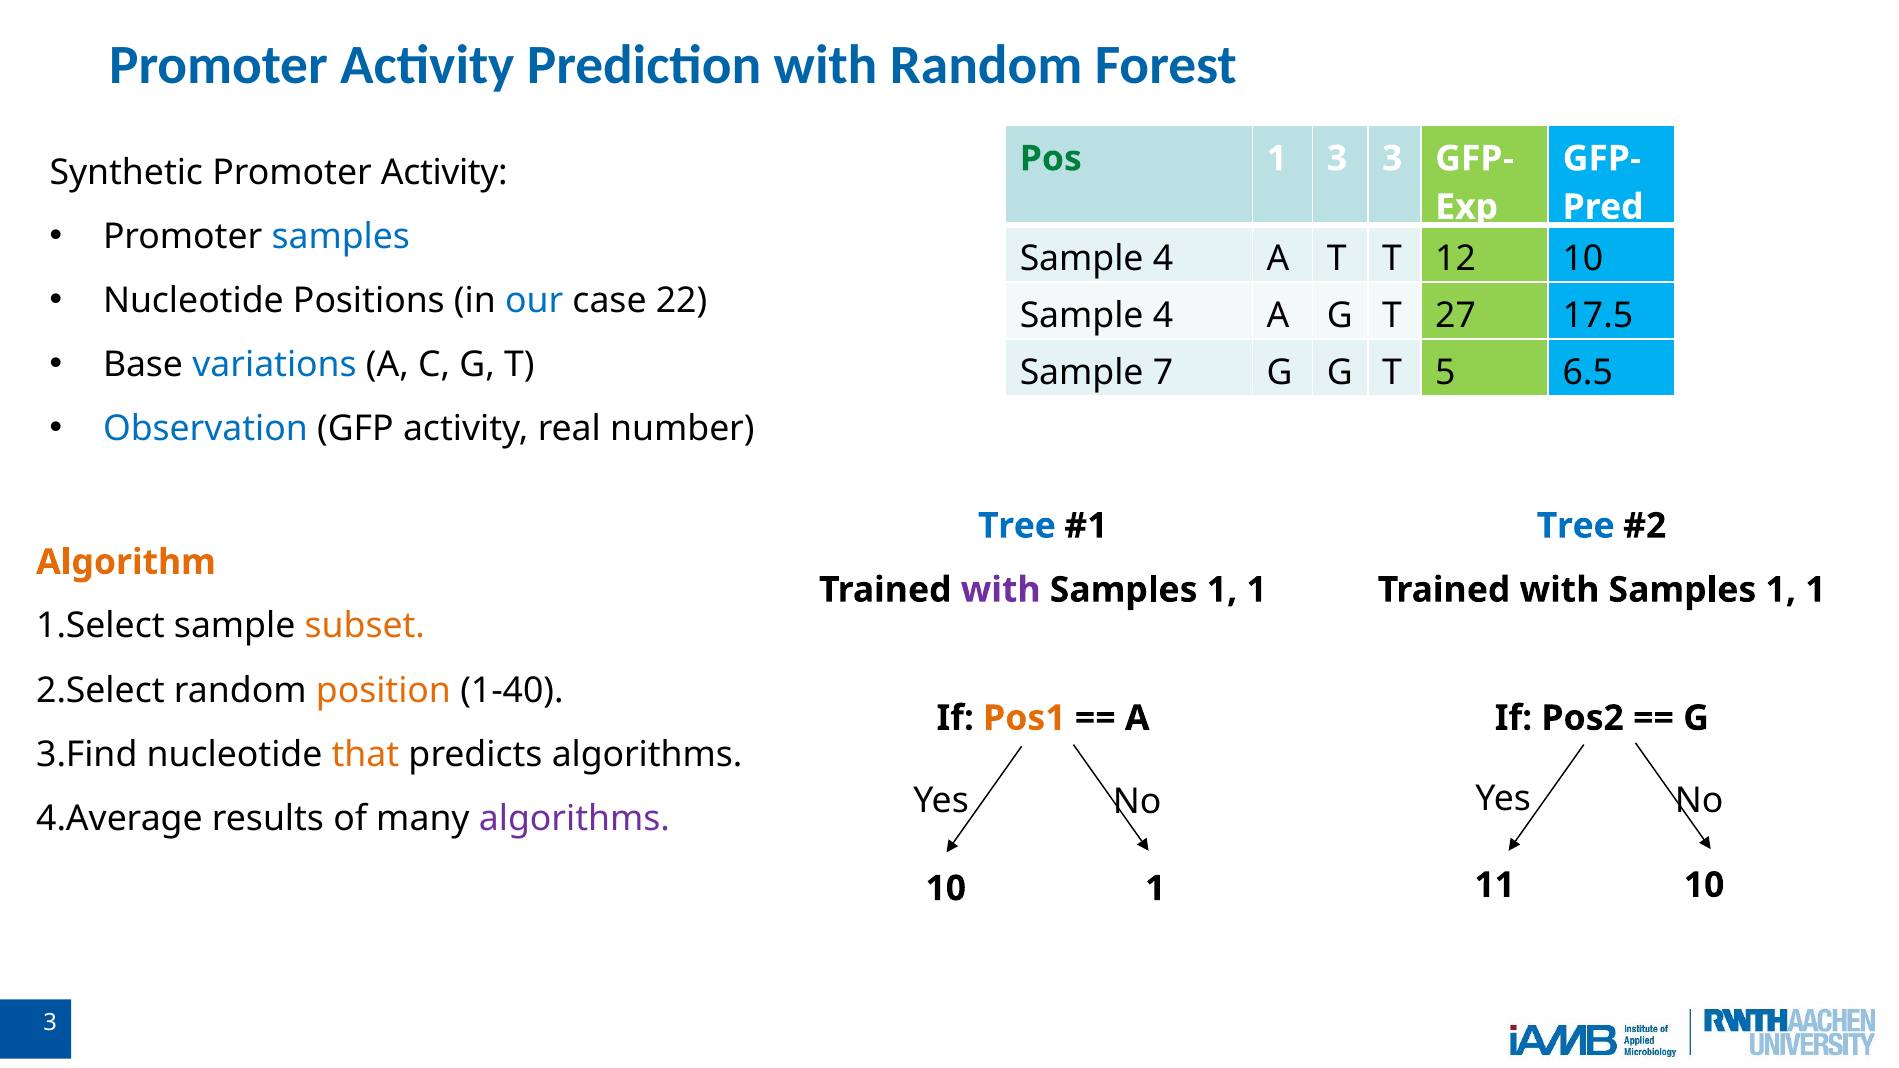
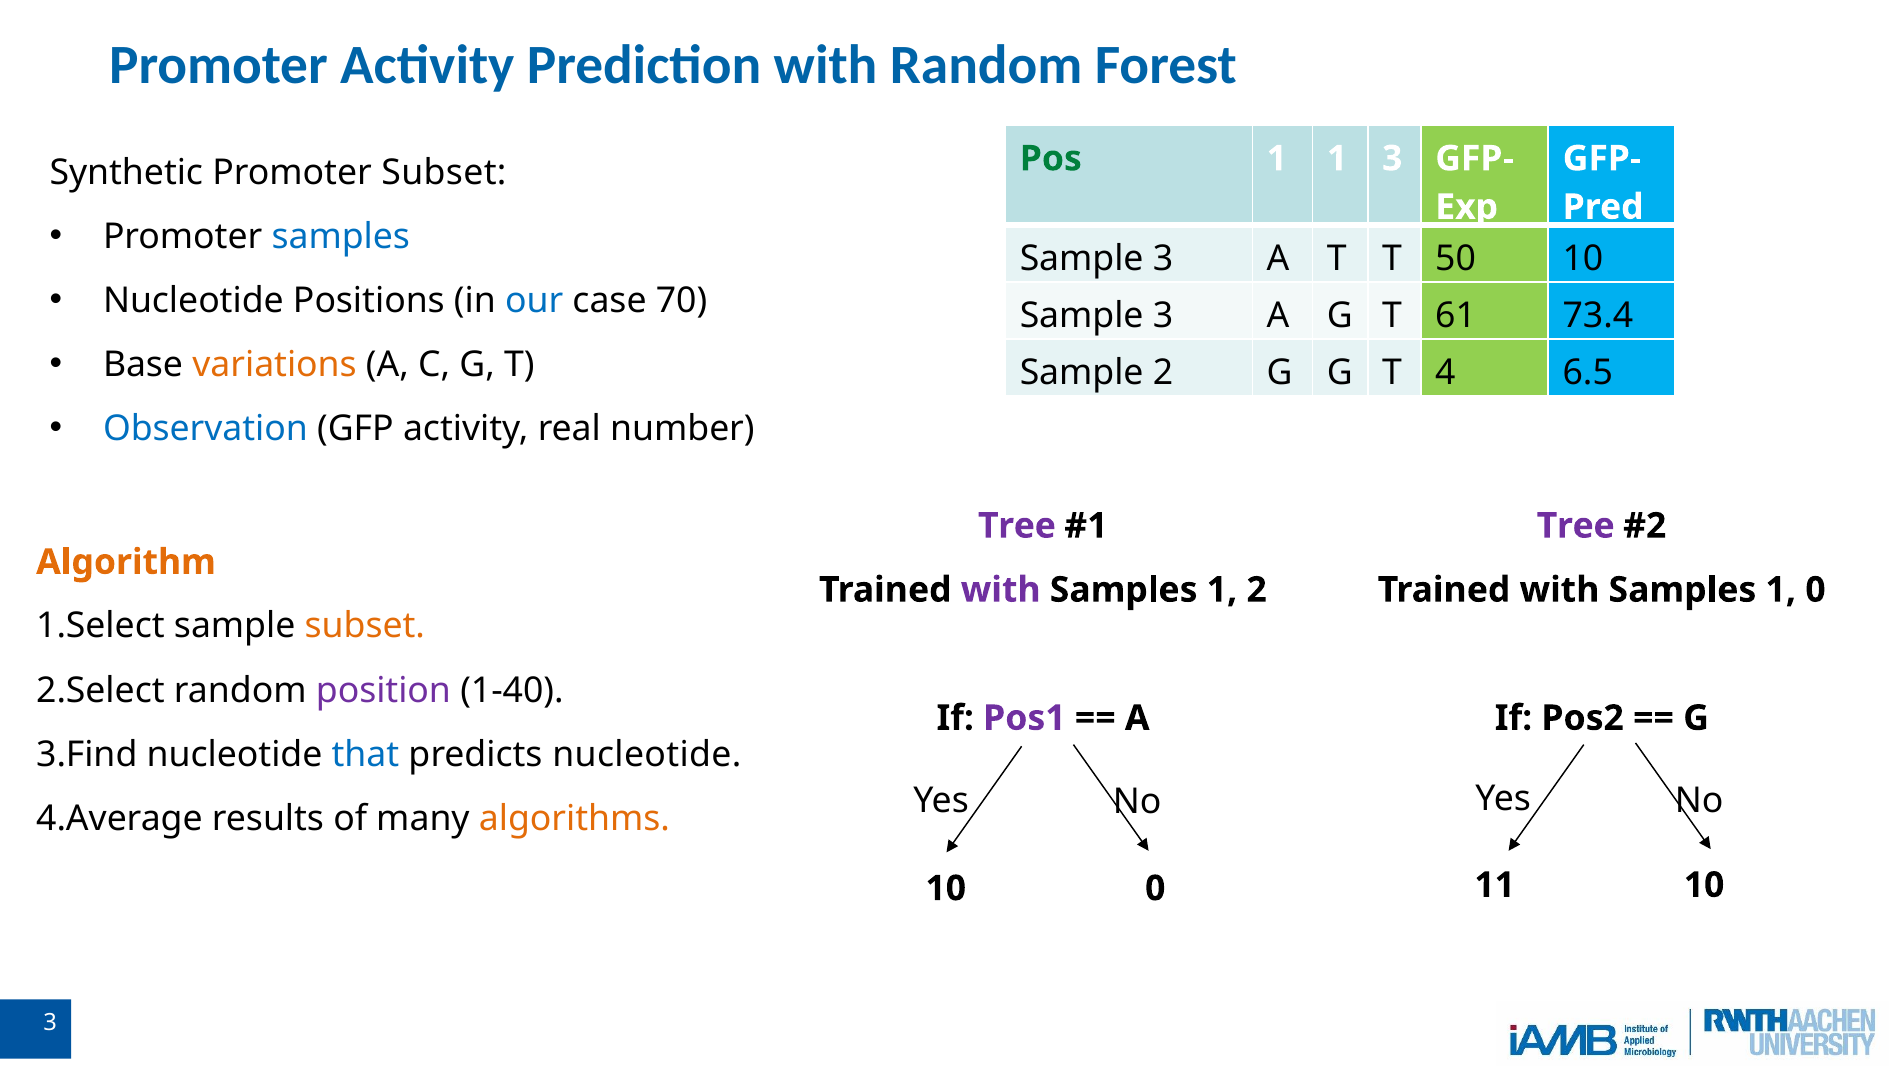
1 3: 3 -> 1 (1337, 159)
Synthetic Promoter Activity: Activity -> Subset (444, 173)
4: 4 -> 3 (1163, 258)
12: 12 -> 50 (1456, 258)
22: 22 -> 70 (682, 301)
4: 4 -> 3 (1163, 315)
27: 27 -> 61 (1456, 315)
17.5: 17.5 -> 73.4 (1598, 315)
variations colour: blue -> orange (275, 365)
Sample 7: 7 -> 2 (1163, 372)
5: 5 -> 4 (1445, 372)
Tree colour: blue -> purple (1017, 526)
Tree colour: blue -> purple (1576, 526)
1: 1 -> 2 (1257, 590)
1: 1 -> 0 (1815, 590)
position colour: orange -> purple (383, 690)
Pos1 colour: orange -> purple (1024, 718)
that colour: orange -> blue (365, 754)
predicts algorithms: algorithms -> nucleotide (647, 754)
algorithms colour: purple -> orange (574, 819)
10 1: 1 -> 0 (1155, 889)
